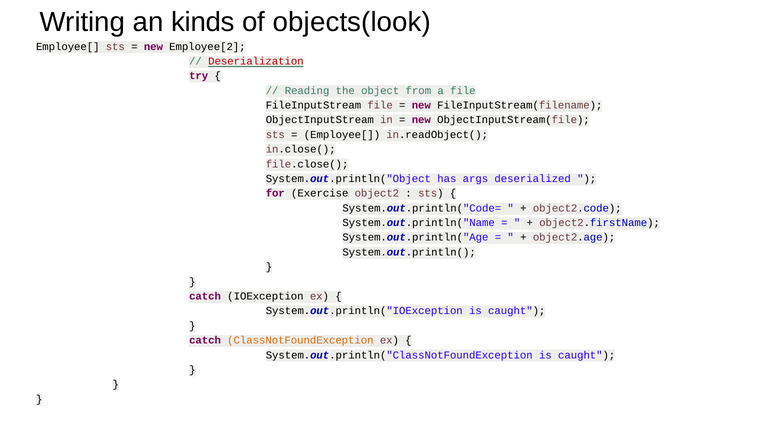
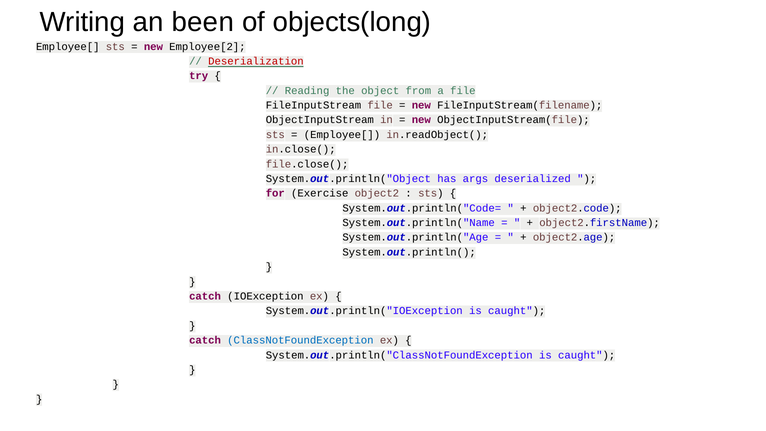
kinds: kinds -> been (203, 22)
objects(look: objects(look -> objects(long (352, 22)
ClassNotFoundException colour: orange -> blue (300, 340)
